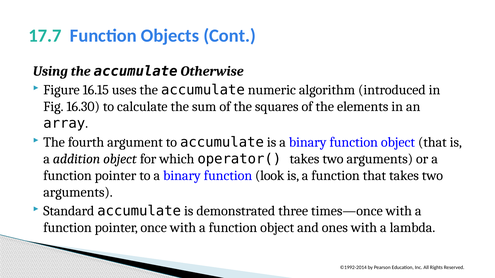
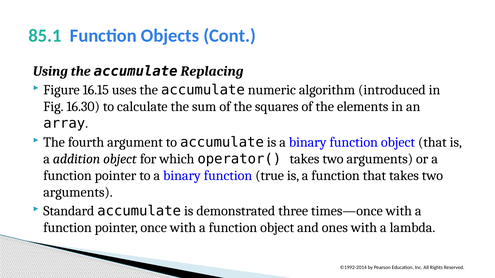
17.7: 17.7 -> 85.1 (45, 36)
Otherwise: Otherwise -> Replacing (212, 71)
look: look -> true (270, 176)
